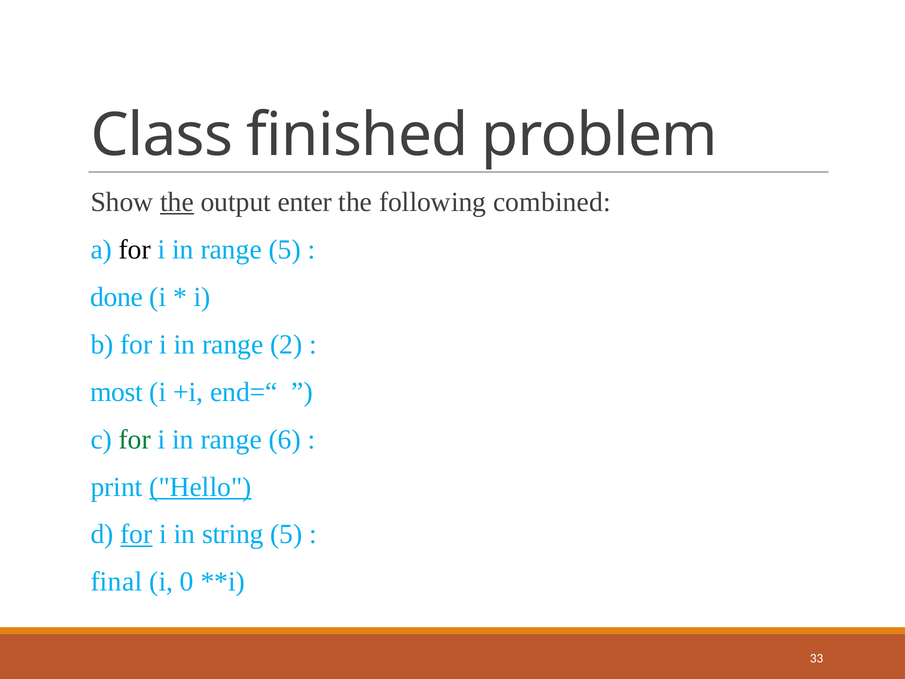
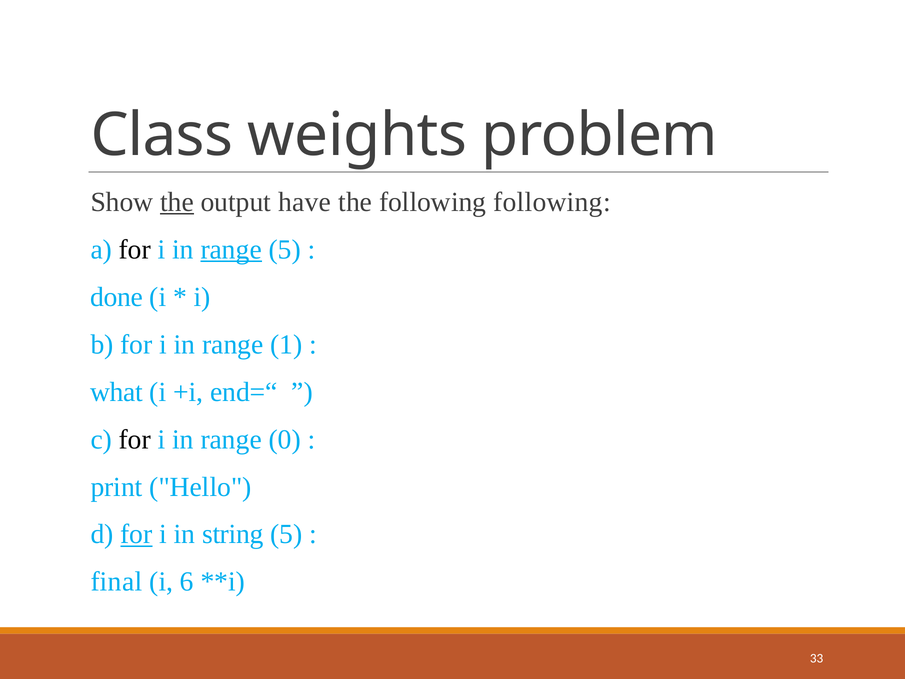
finished: finished -> weights (357, 135)
enter: enter -> have (305, 202)
following combined: combined -> following (552, 202)
range underline: none -> present (231, 249)
2: 2 -> 1 (286, 344)
most: most -> what (117, 392)
for colour: green -> black (135, 439)
6: 6 -> 0 (285, 439)
Hello underline: present -> none (200, 487)
0: 0 -> 6 (187, 582)
